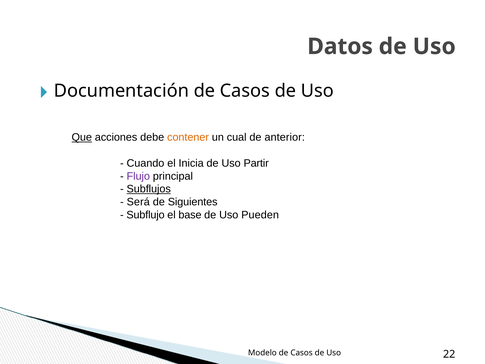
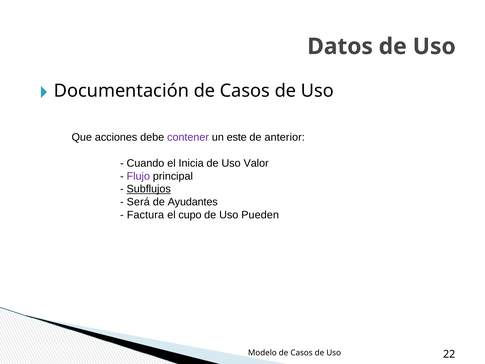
Que underline: present -> none (82, 137)
contener colour: orange -> purple (188, 137)
cual: cual -> este (237, 137)
Partir: Partir -> Valor (256, 163)
Siguientes: Siguientes -> Ayudantes (193, 202)
Subflujo: Subflujo -> Factura (145, 215)
base: base -> cupo (190, 215)
